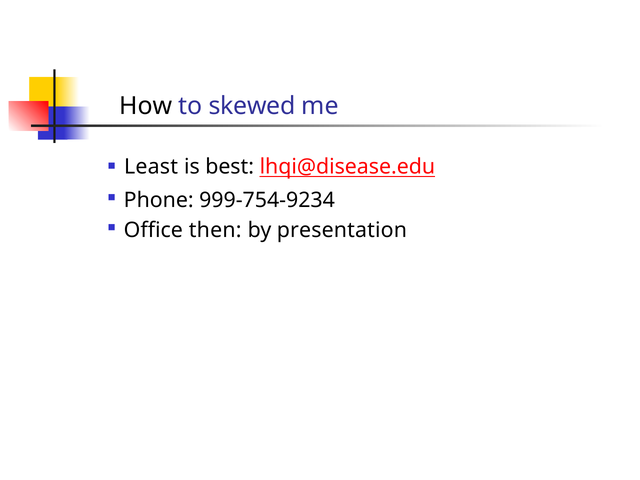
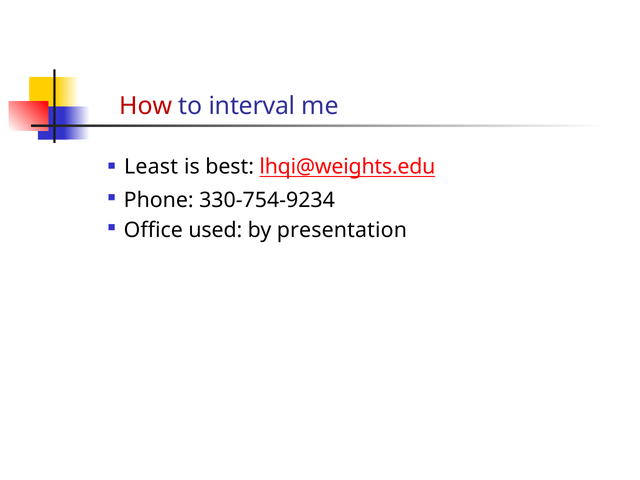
How colour: black -> red (146, 106)
skewed: skewed -> interval (252, 106)
lhqi@disease.edu: lhqi@disease.edu -> lhqi@weights.edu (347, 167)
999-754-9234: 999-754-9234 -> 330-754-9234 (267, 200)
then: then -> used (215, 230)
